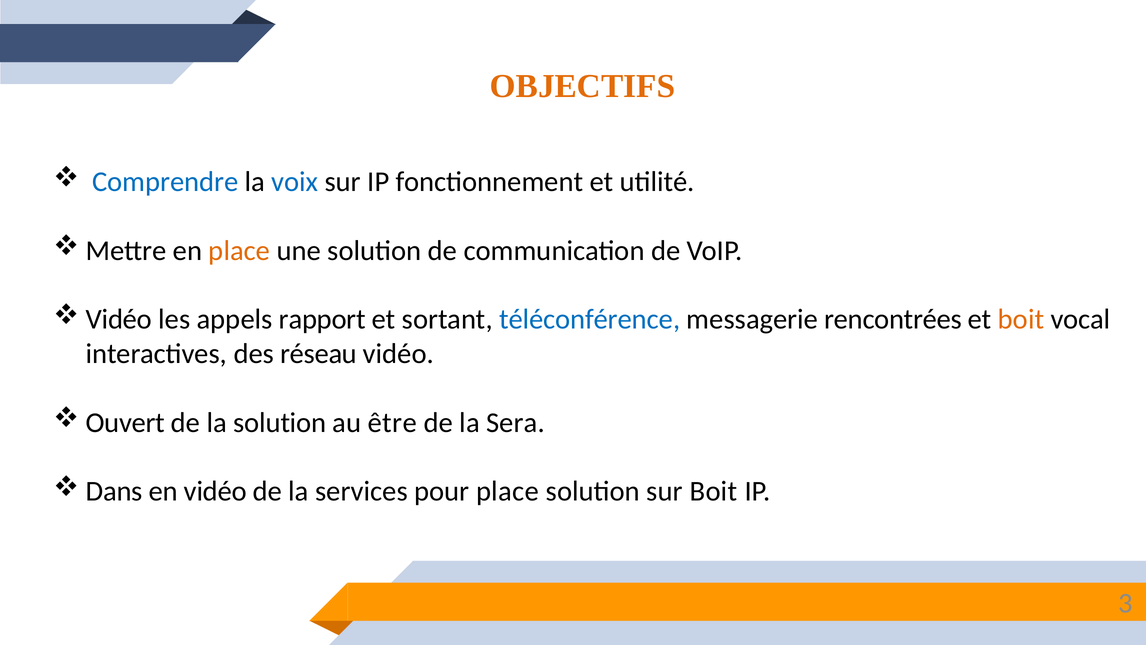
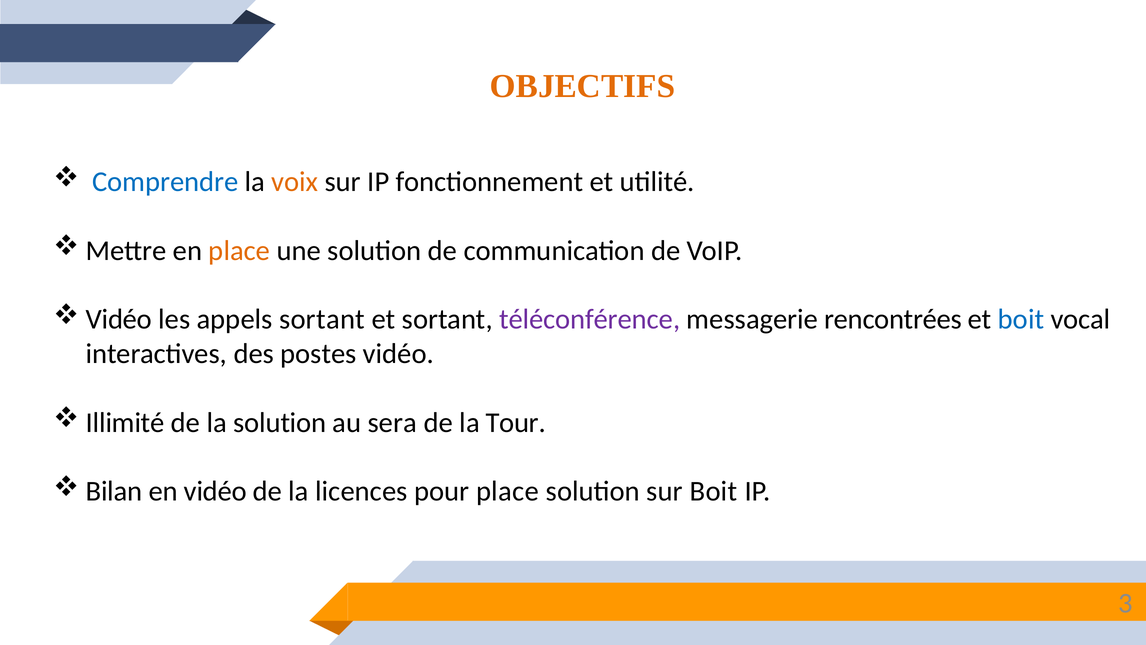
voix colour: blue -> orange (295, 182)
appels rapport: rapport -> sortant (322, 319)
téléconférence colour: blue -> purple (590, 319)
boit colour: orange -> blue (1021, 319)
réseau: réseau -> postes (318, 354)
Ouvert: Ouvert -> Illimité (125, 422)
être: être -> sera (392, 422)
Sera: Sera -> Tour (516, 422)
Dans: Dans -> Bilan (114, 491)
services: services -> licences (361, 491)
